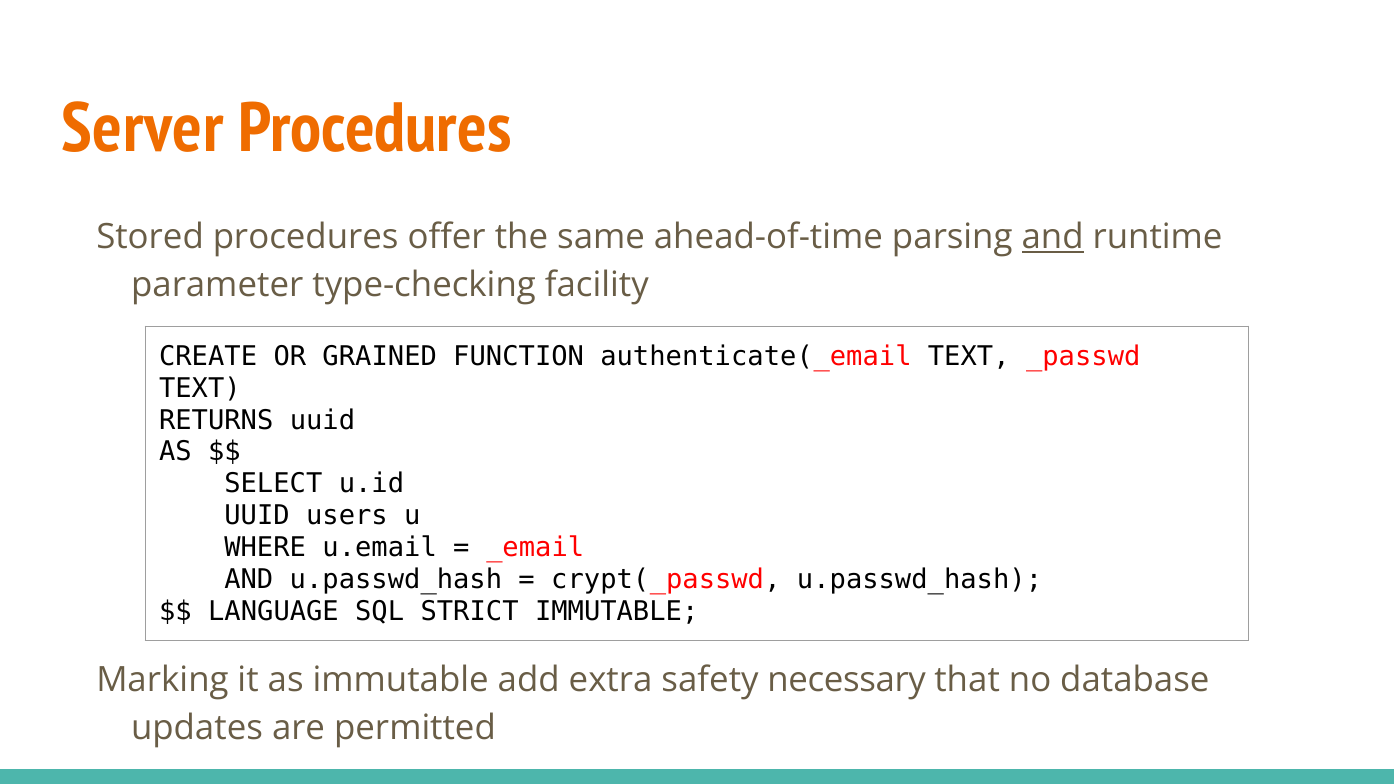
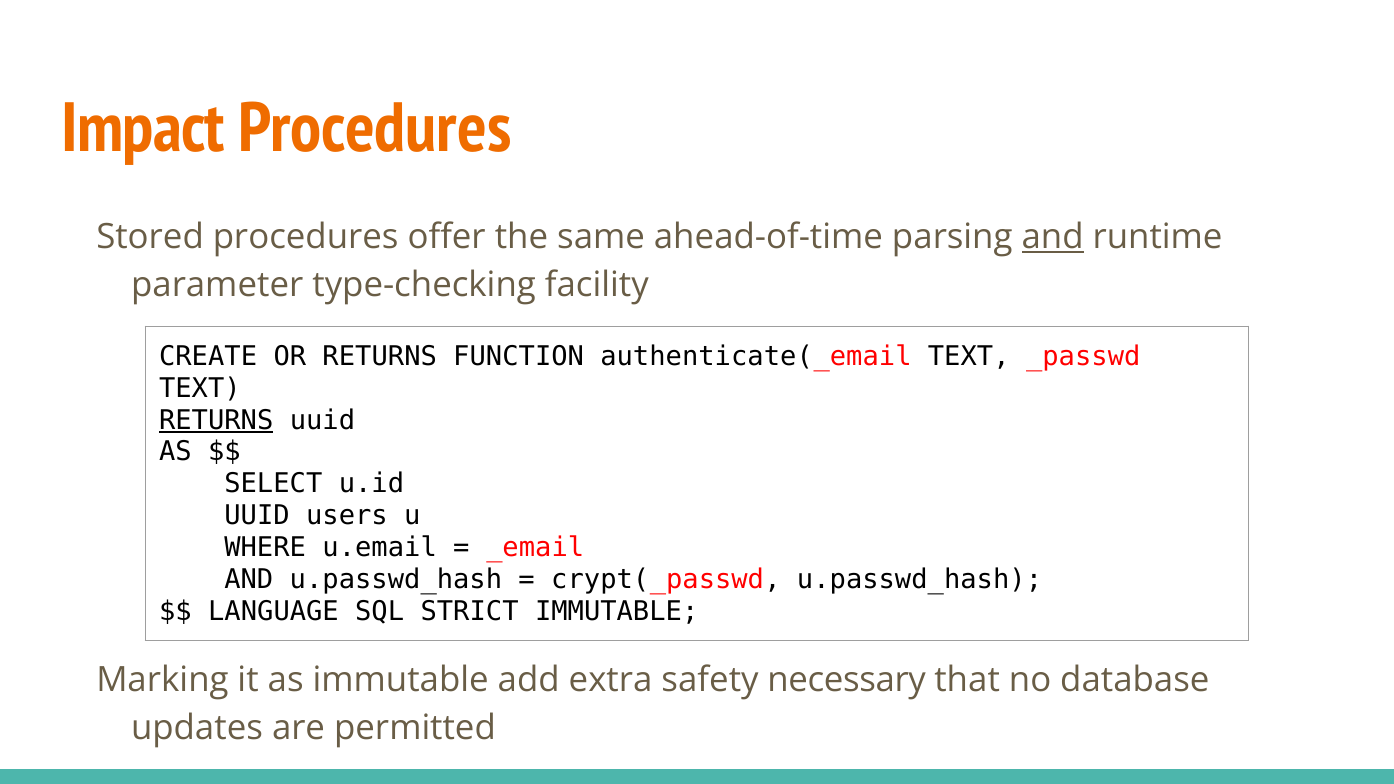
Server: Server -> Impact (143, 128)
OR GRAINED: GRAINED -> RETURNS (380, 357)
RETURNS underline: none -> present (216, 420)
